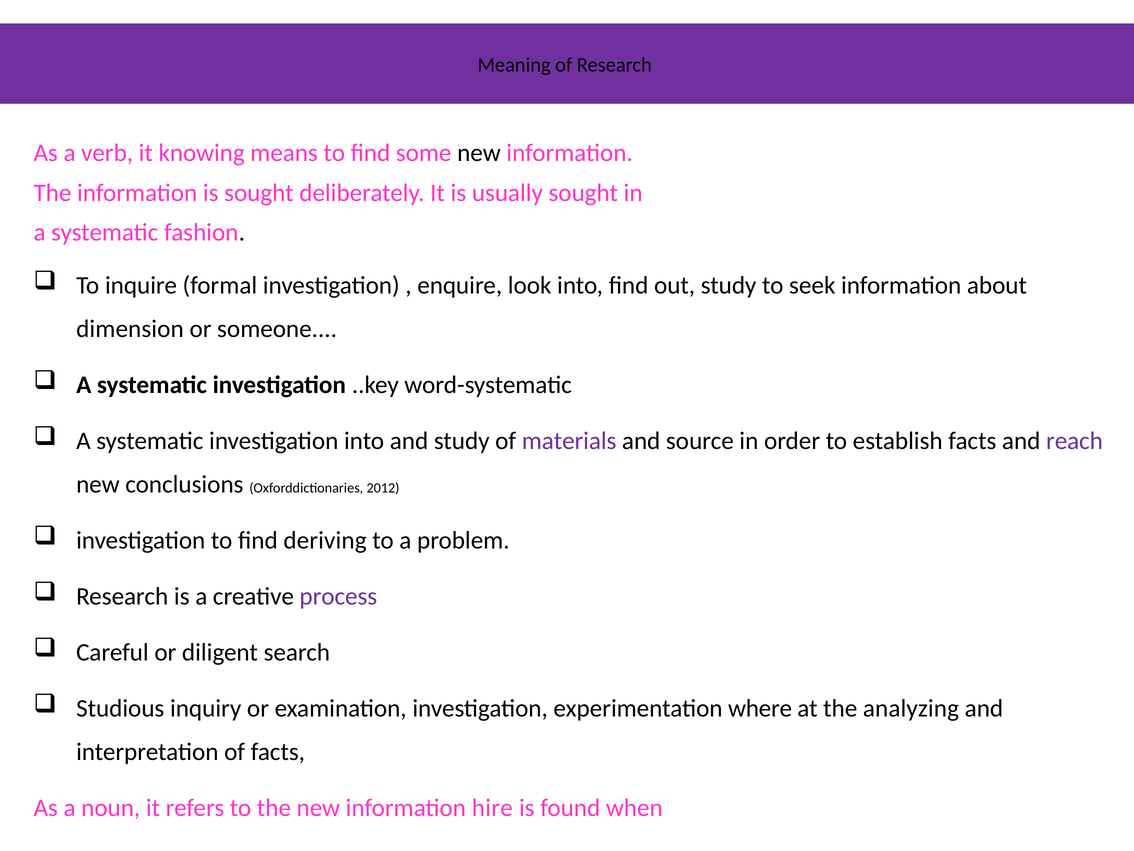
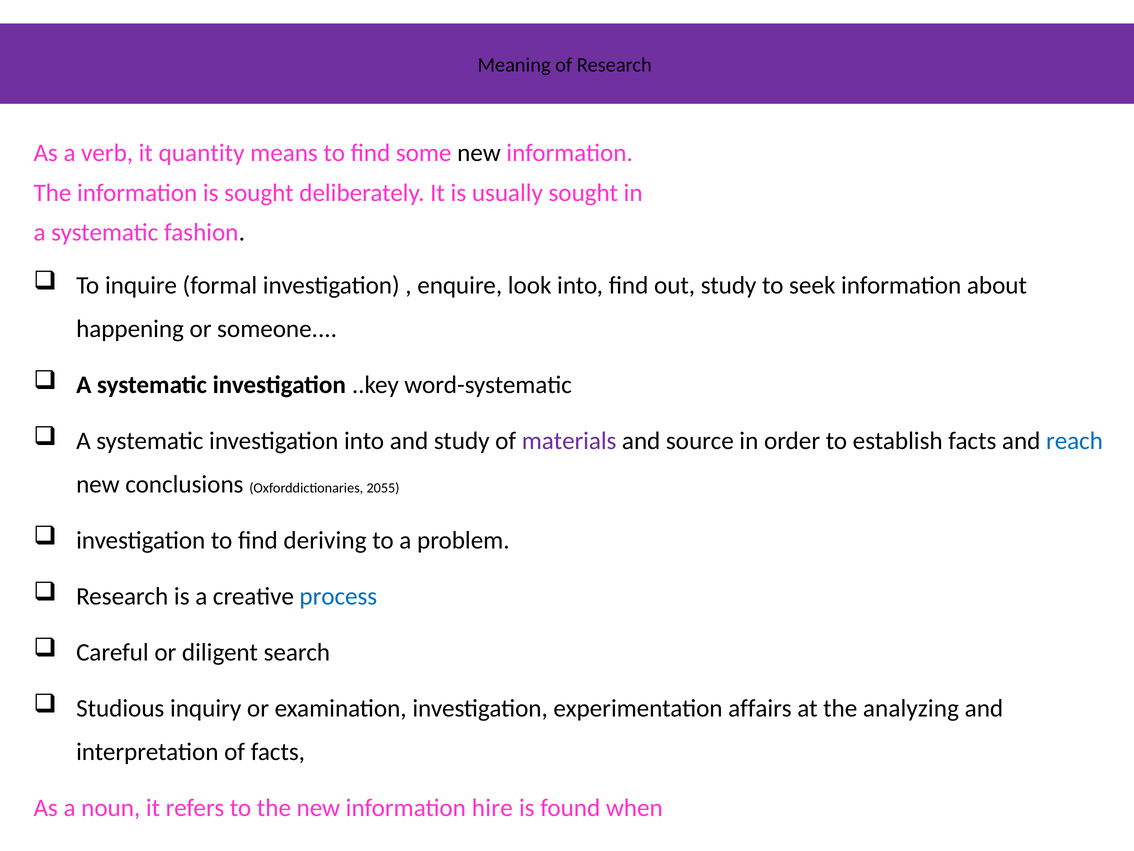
knowing: knowing -> quantity (202, 153)
dimension: dimension -> happening (130, 329)
reach colour: purple -> blue (1074, 441)
2012: 2012 -> 2055 (383, 488)
process colour: purple -> blue (338, 596)
where: where -> affairs (760, 708)
